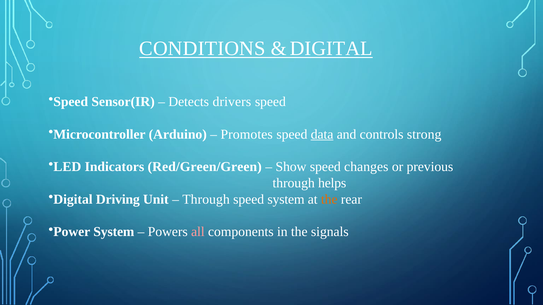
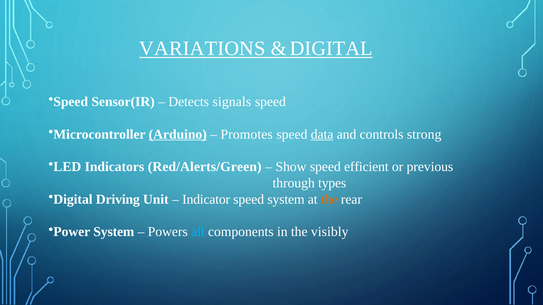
CONDITIONS: CONDITIONS -> VARIATIONS (202, 49)
drivers: drivers -> signals (232, 102)
Arduino underline: none -> present (178, 134)
Red/Green/Green: Red/Green/Green -> Red/Alerts/Green (205, 167)
changes: changes -> efficient (366, 167)
helps: helps -> types (332, 183)
Through: Through -> Indicator (206, 200)
all colour: pink -> light blue (198, 232)
signals: signals -> visibly (330, 232)
